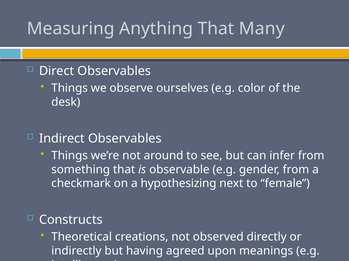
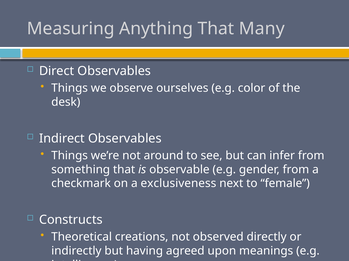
hypothesizing: hypothesizing -> exclusiveness (178, 184)
